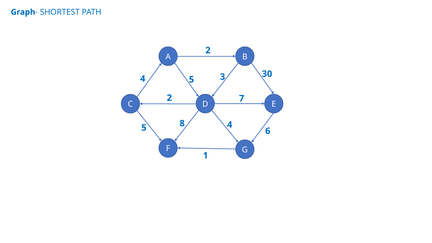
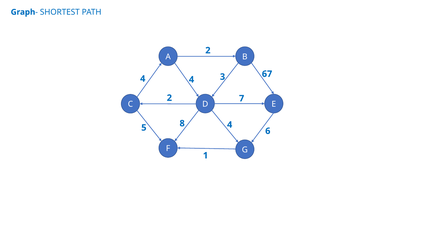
30: 30 -> 67 (267, 74)
5: 5 -> 4 (192, 80)
